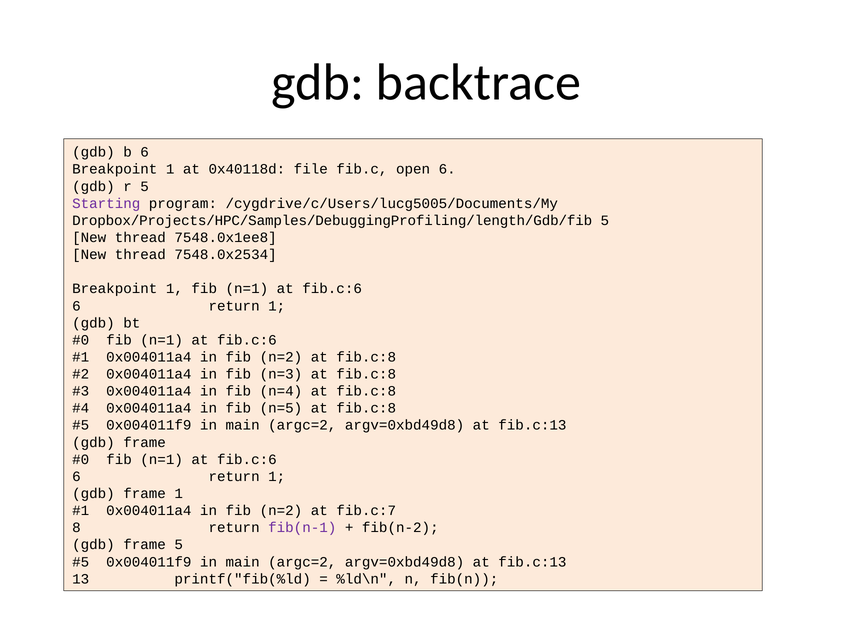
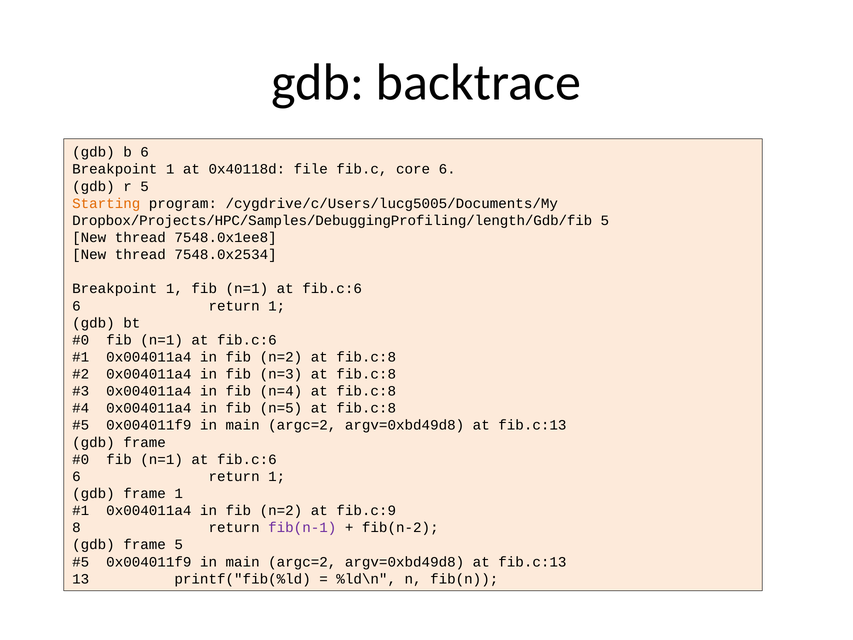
open: open -> core (413, 169)
Starting colour: purple -> orange (106, 203)
fib.c:7: fib.c:7 -> fib.c:9 (366, 510)
